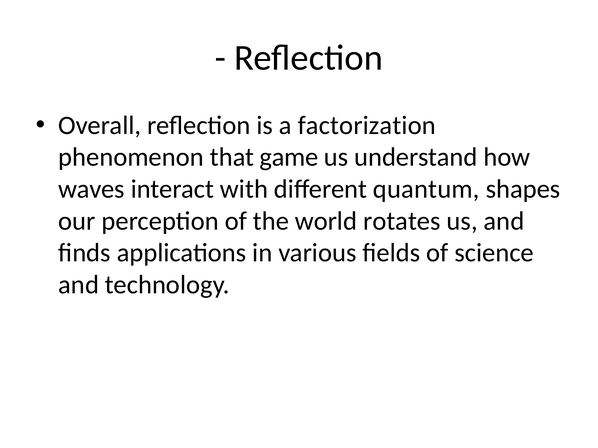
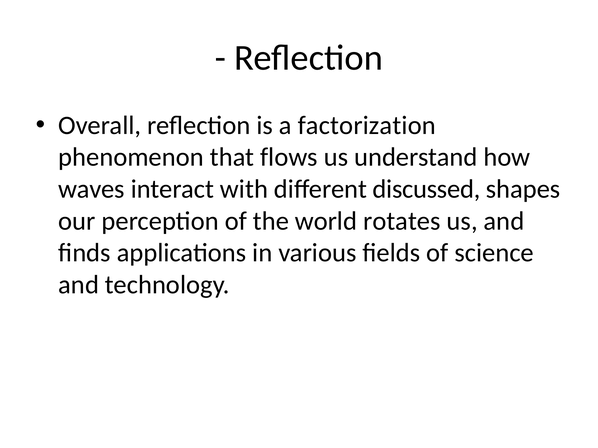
game: game -> flows (289, 157)
quantum: quantum -> discussed (426, 189)
